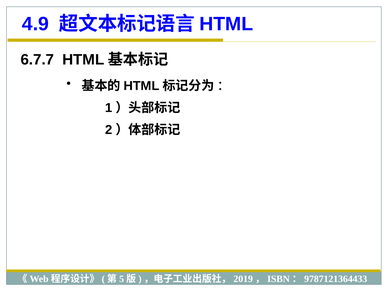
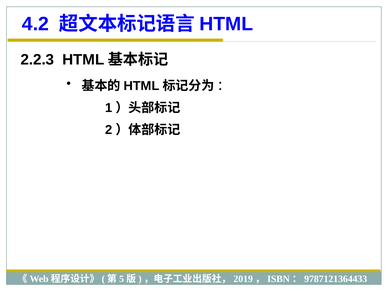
4.9: 4.9 -> 4.2 (35, 24)
6.7.7: 6.7.7 -> 2.2.3 (37, 60)
